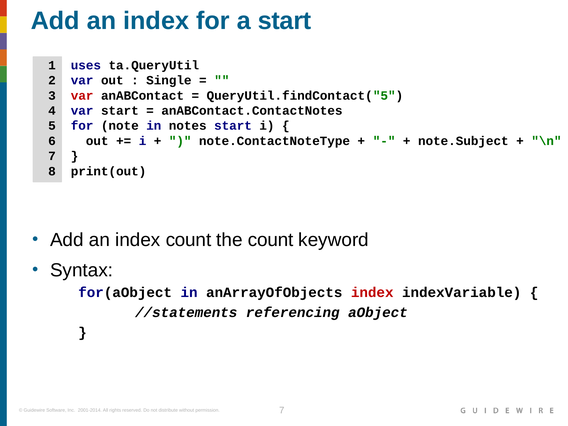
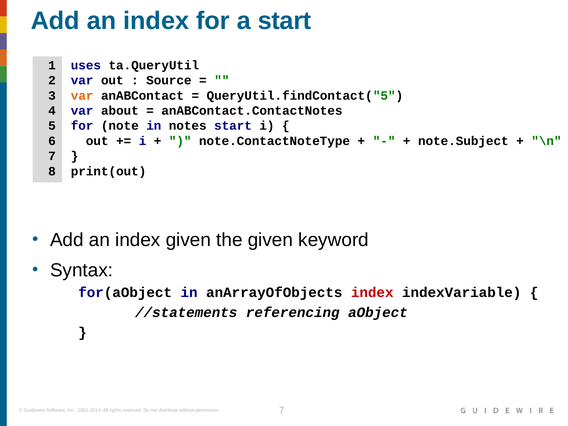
Single: Single -> Source (169, 80)
var colour: red -> orange (82, 96)
var start: start -> about (120, 111)
index count: count -> given (188, 240)
the count: count -> given (270, 240)
